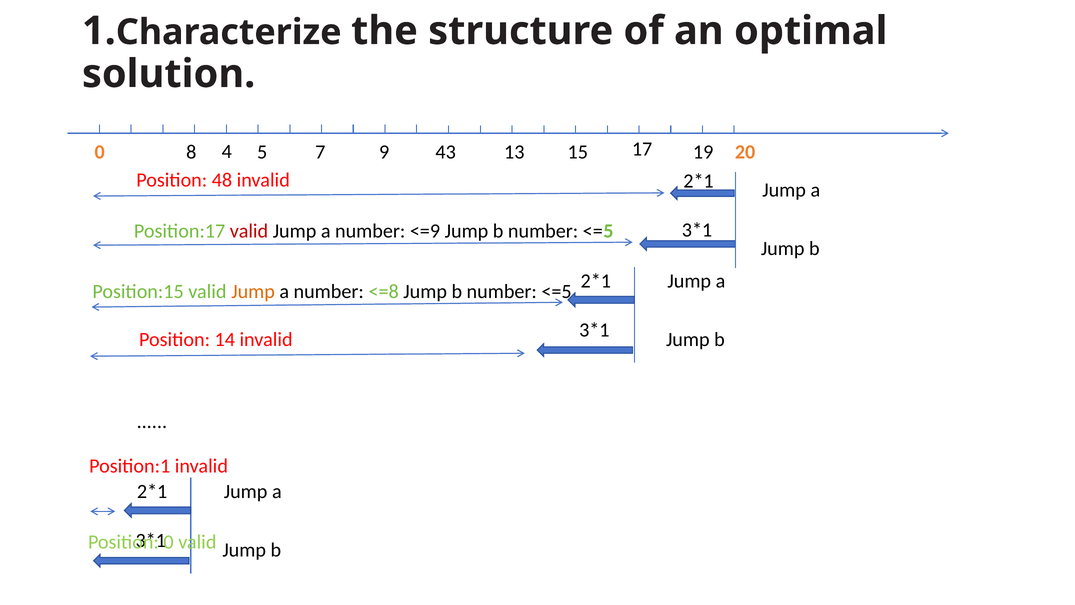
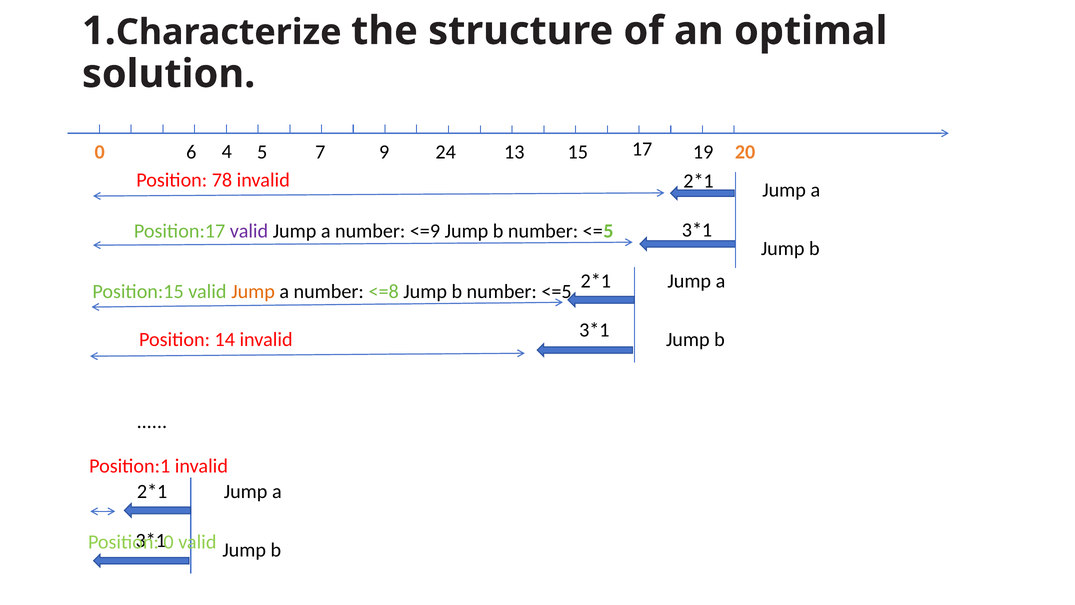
8: 8 -> 6 (191, 152)
43: 43 -> 24 (446, 152)
48: 48 -> 78 (222, 180)
valid colour: red -> purple (249, 231)
